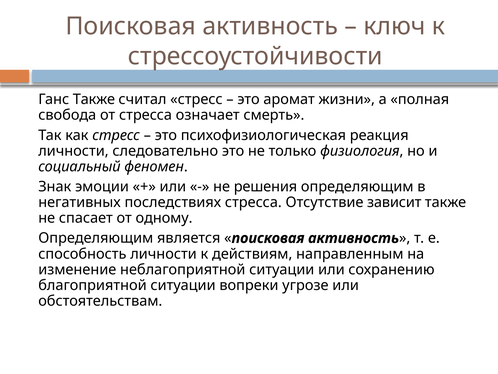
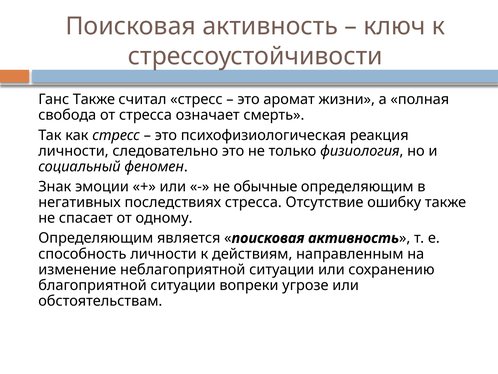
решения: решения -> обычные (266, 186)
зависит: зависит -> ошибку (394, 202)
